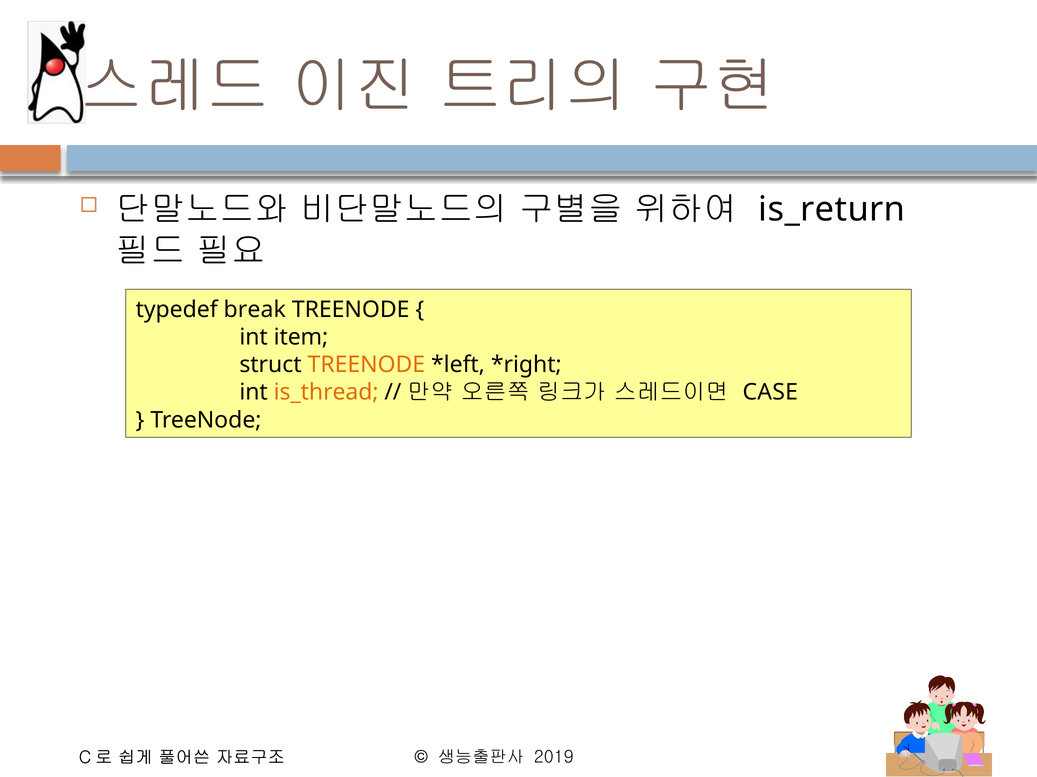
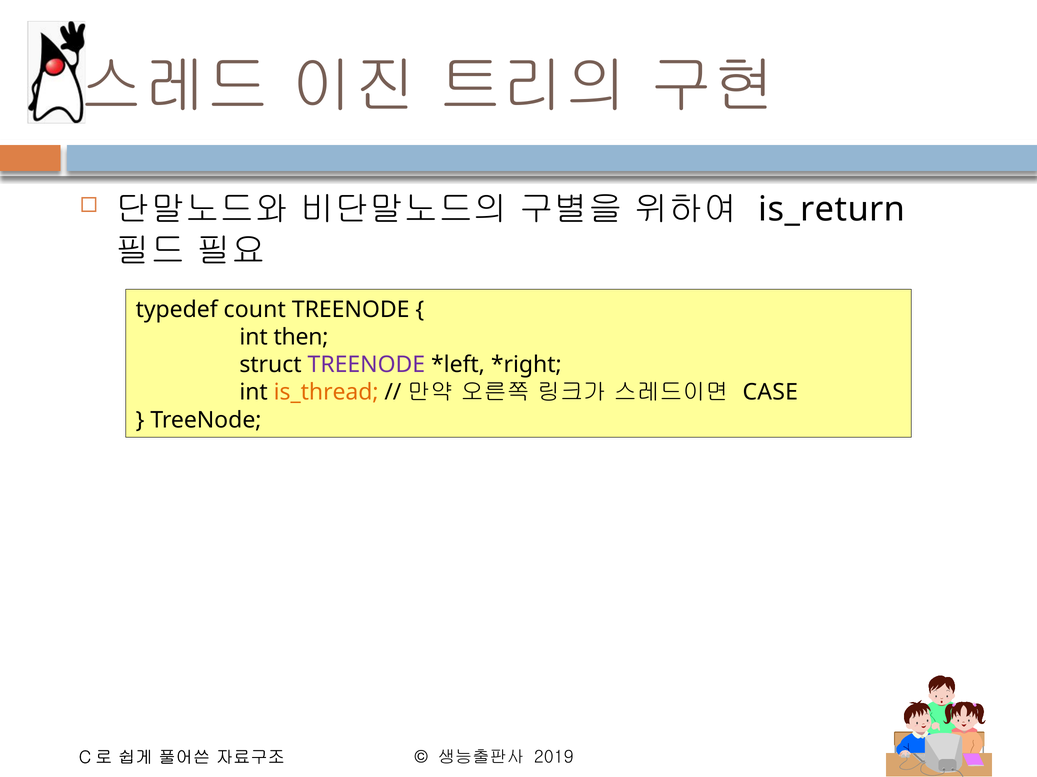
break: break -> count (255, 310)
item: item -> then (301, 337)
TREENODE colour: orange -> purple (366, 365)
